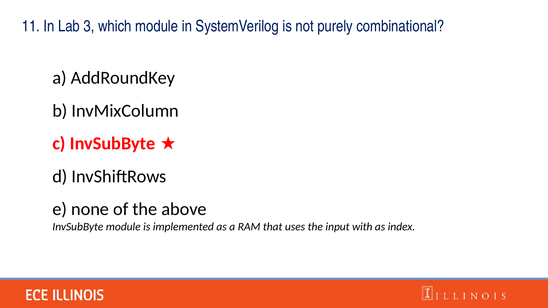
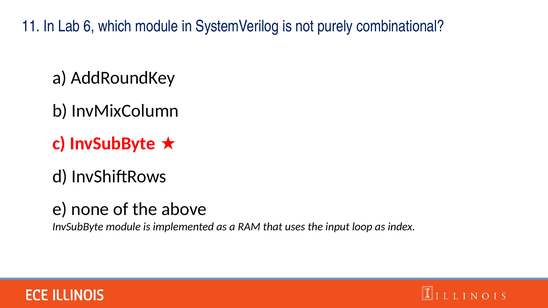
3: 3 -> 6 (89, 26)
with: with -> loop (362, 227)
